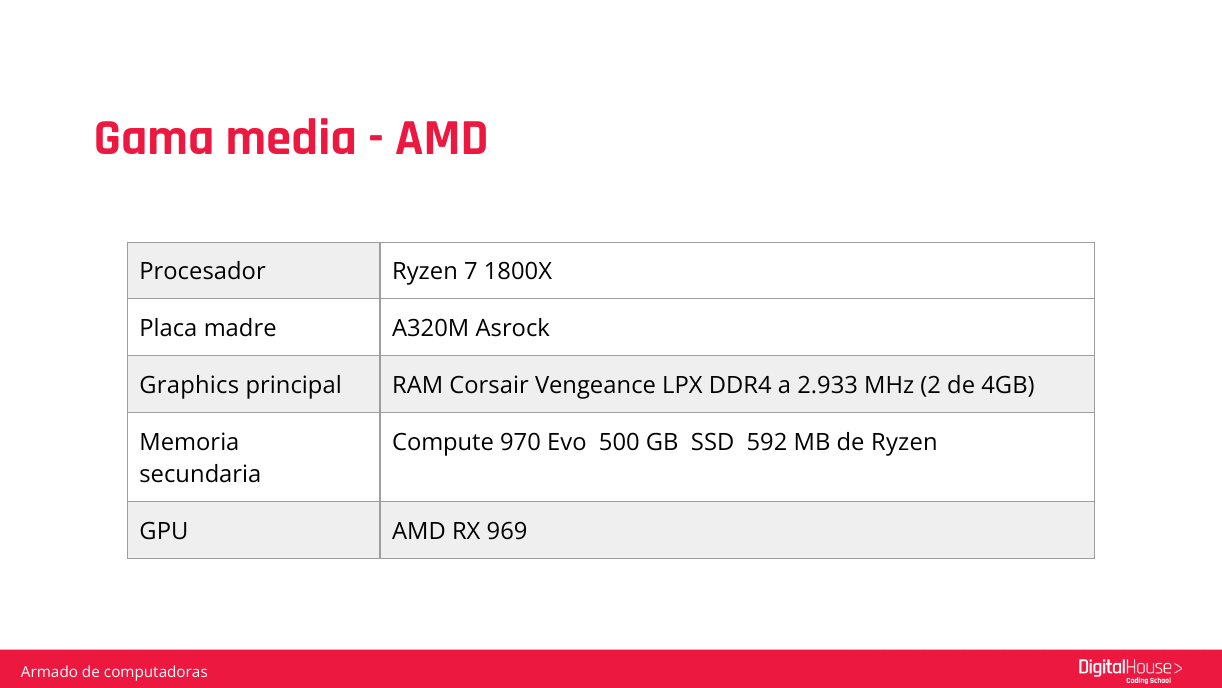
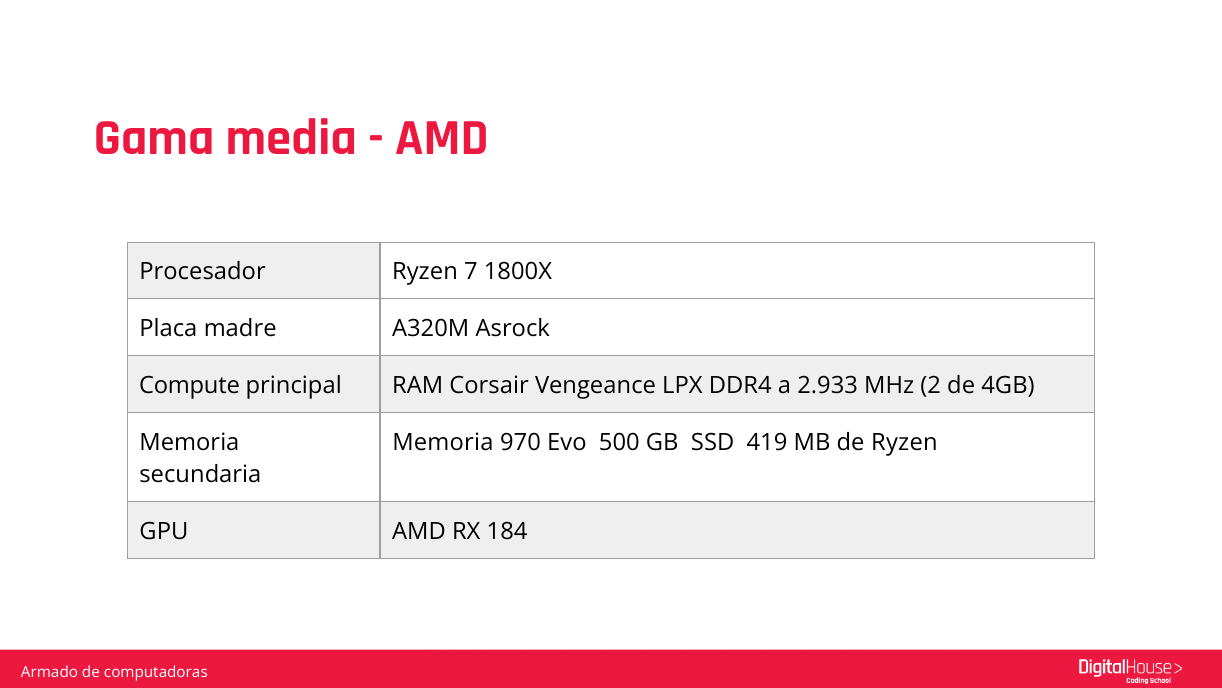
Graphics: Graphics -> Compute (190, 385)
Compute: Compute -> Memoria (443, 442)
592: 592 -> 419 (767, 442)
969: 969 -> 184 (507, 531)
